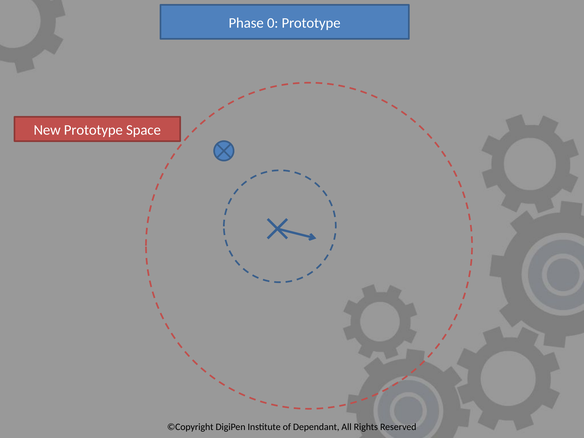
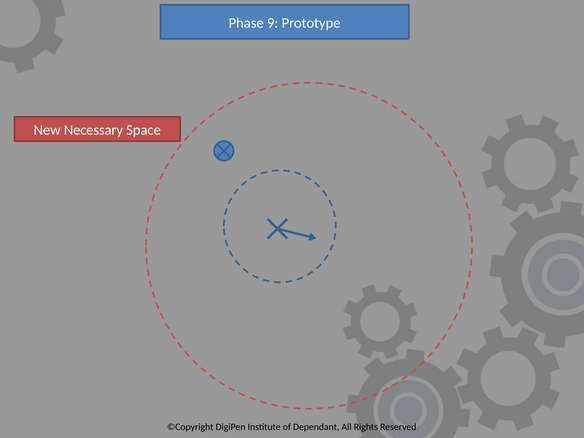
0: 0 -> 9 (273, 23)
New Prototype: Prototype -> Necessary (93, 130)
